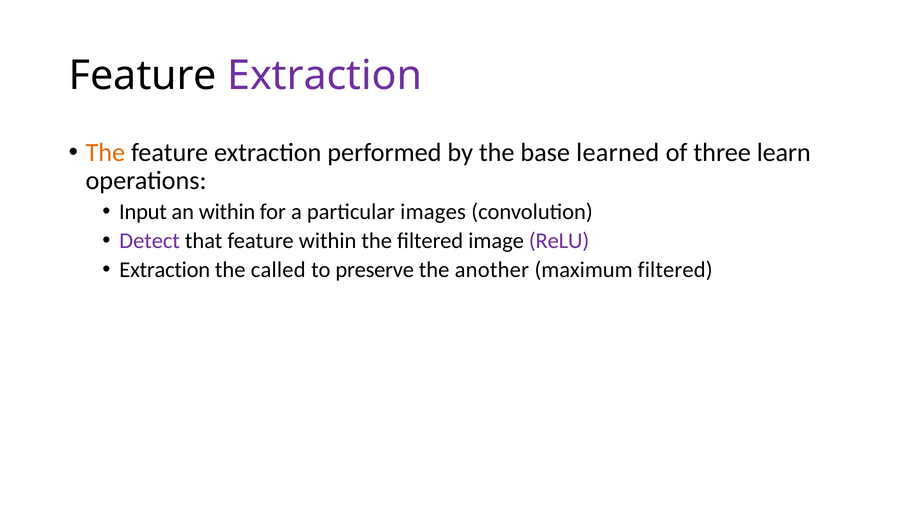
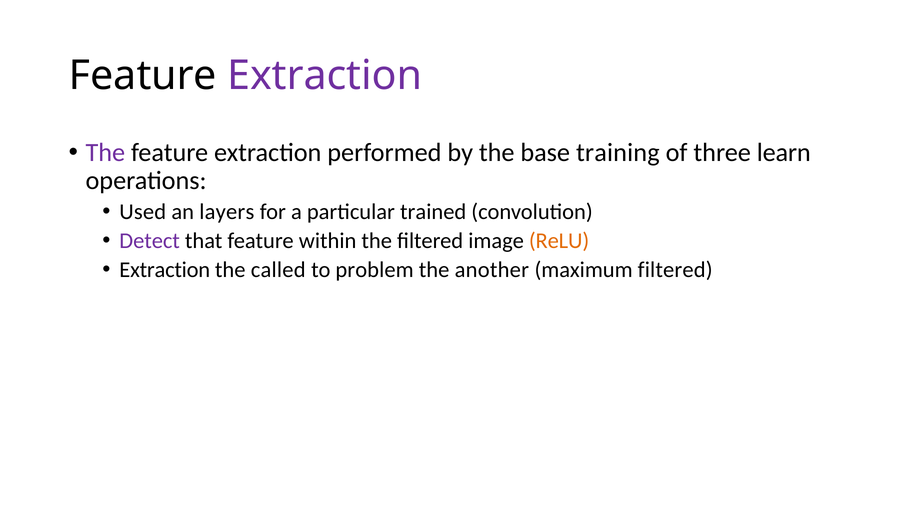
The colour: orange -> purple (105, 152)
learned: learned -> training (618, 152)
Input: Input -> Used (143, 212)
an within: within -> layers (227, 212)
images: images -> trained (433, 212)
ReLU colour: purple -> orange (559, 241)
preserve: preserve -> problem (375, 270)
